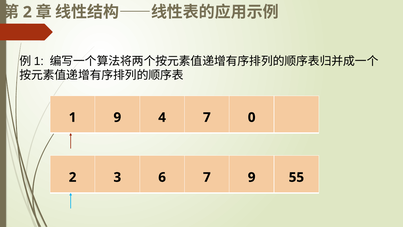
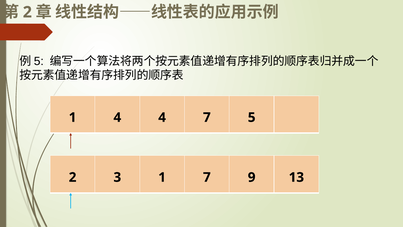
1: 1 -> 5 (39, 61)
1 9: 9 -> 4 (117, 117)
7 0: 0 -> 5 (252, 117)
3 6: 6 -> 1 (162, 177)
55: 55 -> 13 (296, 177)
